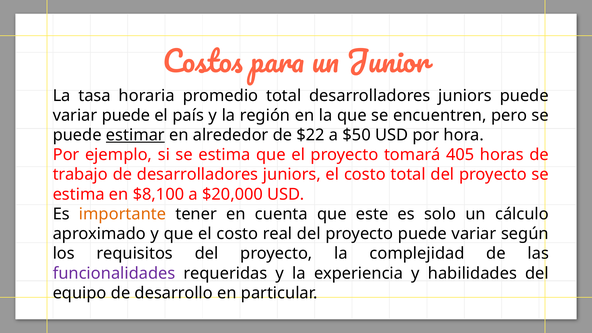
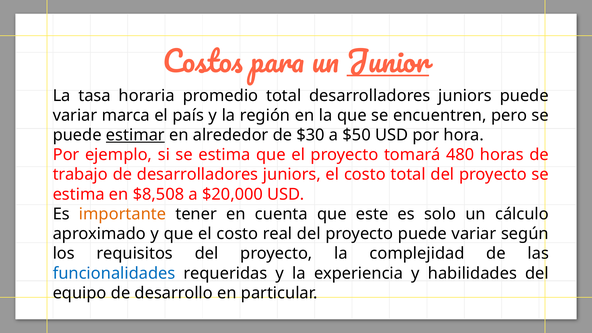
Junior underline: none -> present (388, 63)
variar puede: puede -> marca (126, 115)
$22: $22 -> $30 (310, 135)
405: 405 -> 480 (460, 155)
$8,100: $8,100 -> $8,508 (158, 194)
funcionalidades colour: purple -> blue (114, 273)
